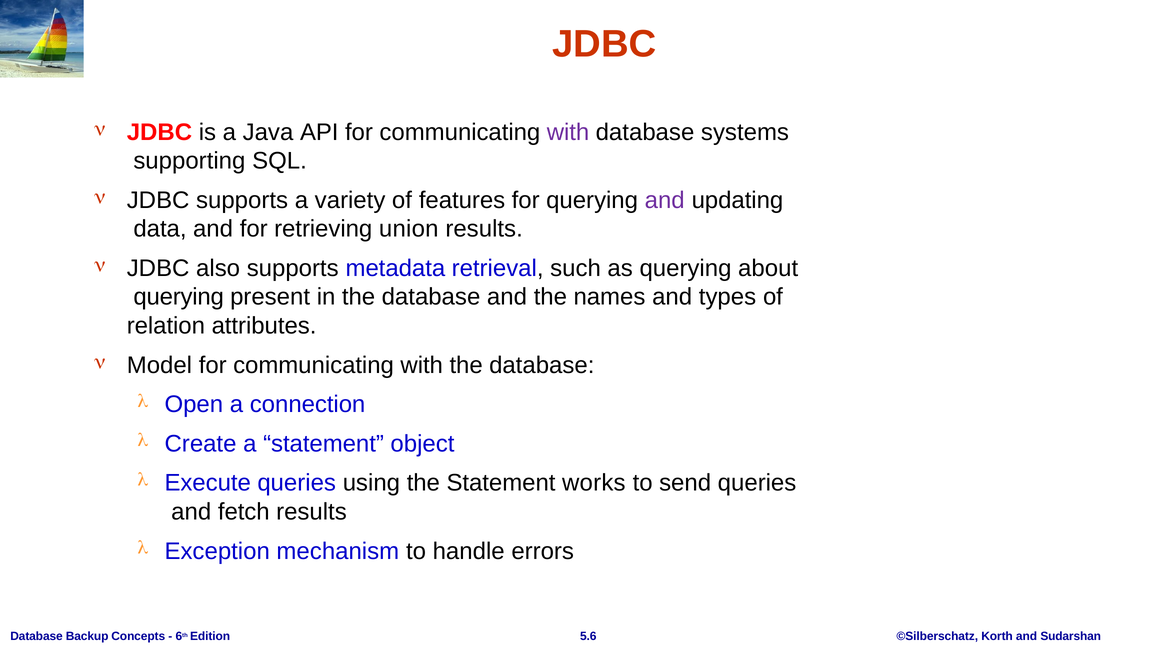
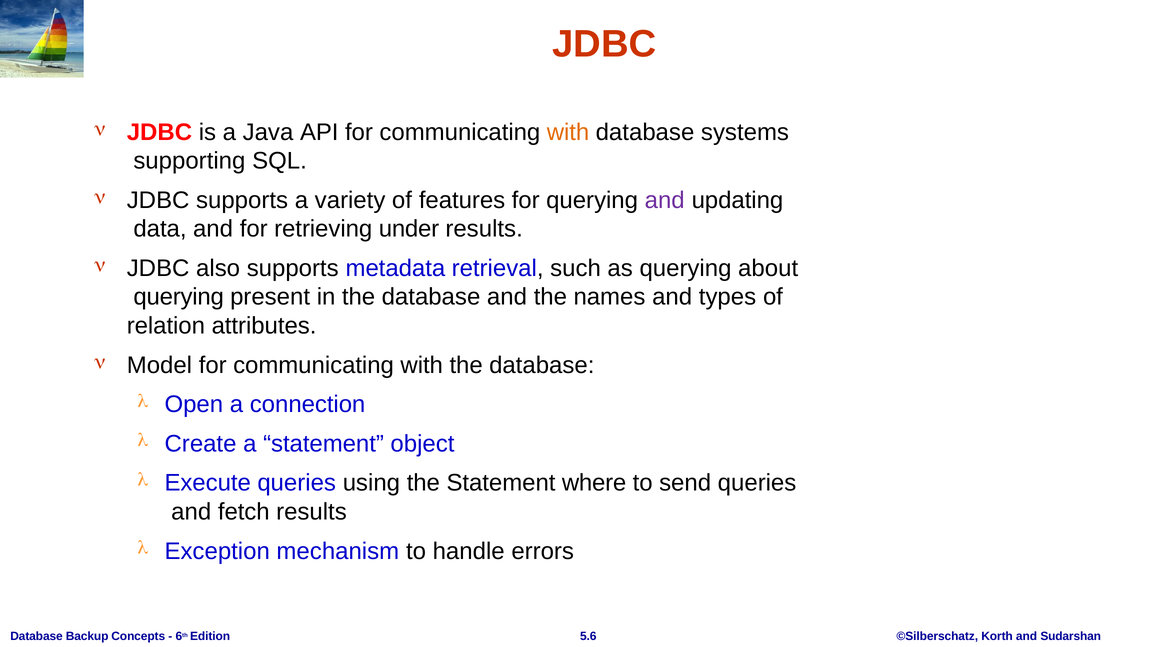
with colour: purple -> orange (568, 132)
union: union -> under (409, 229)
works: works -> where (594, 483)
